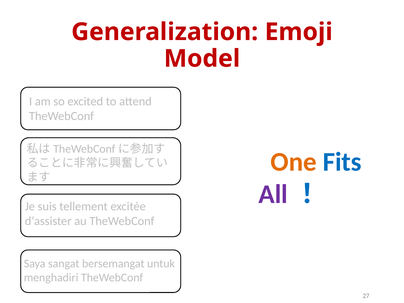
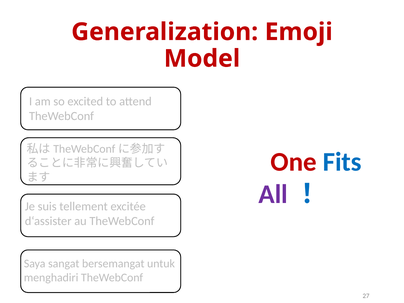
One colour: orange -> red (294, 162)
